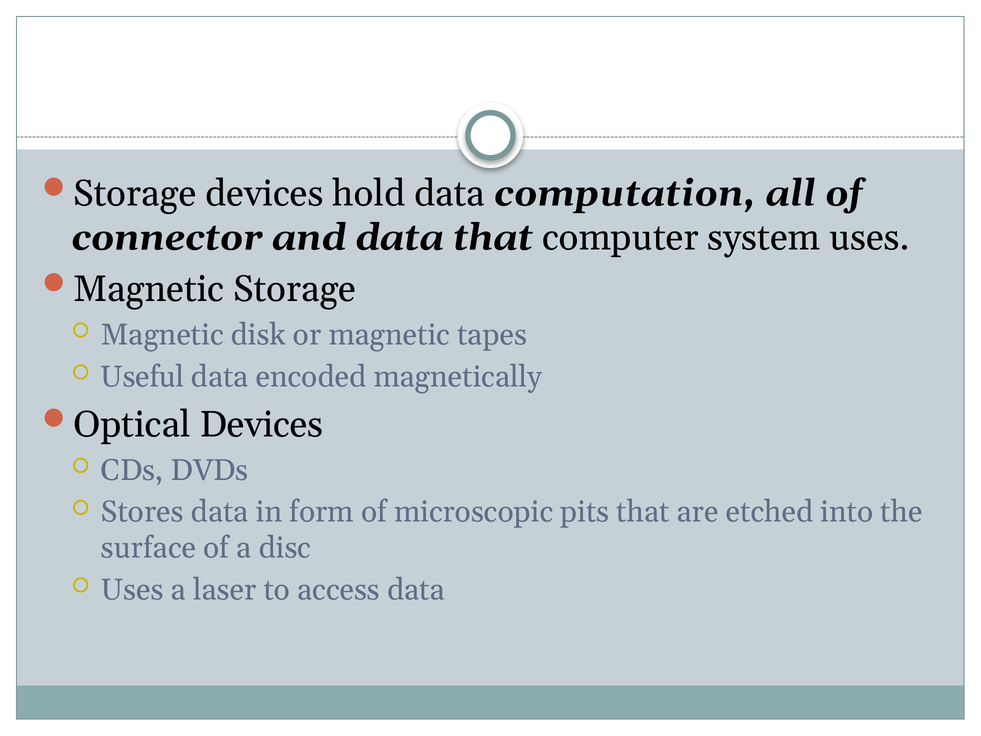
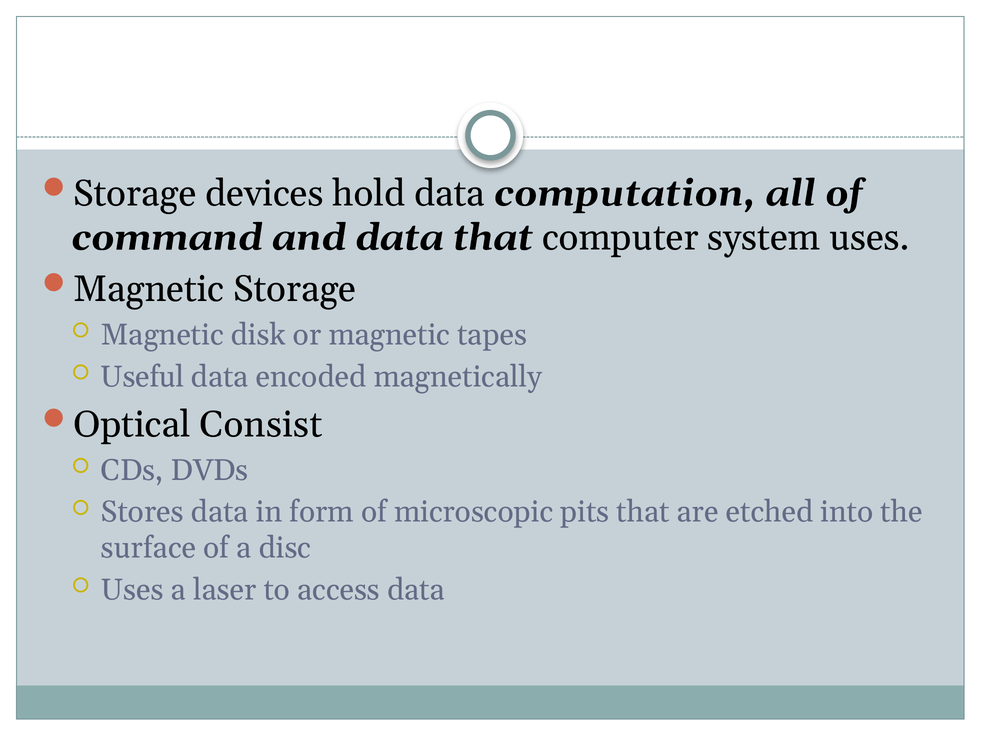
connector: connector -> command (167, 238)
Optical Devices: Devices -> Consist (261, 424)
